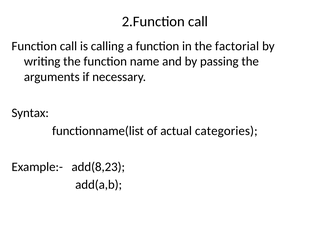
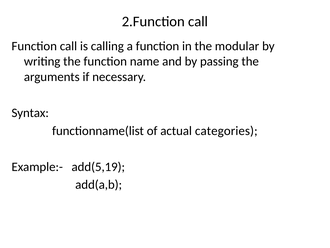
factorial: factorial -> modular (237, 46)
add(8,23: add(8,23 -> add(5,19 (98, 166)
